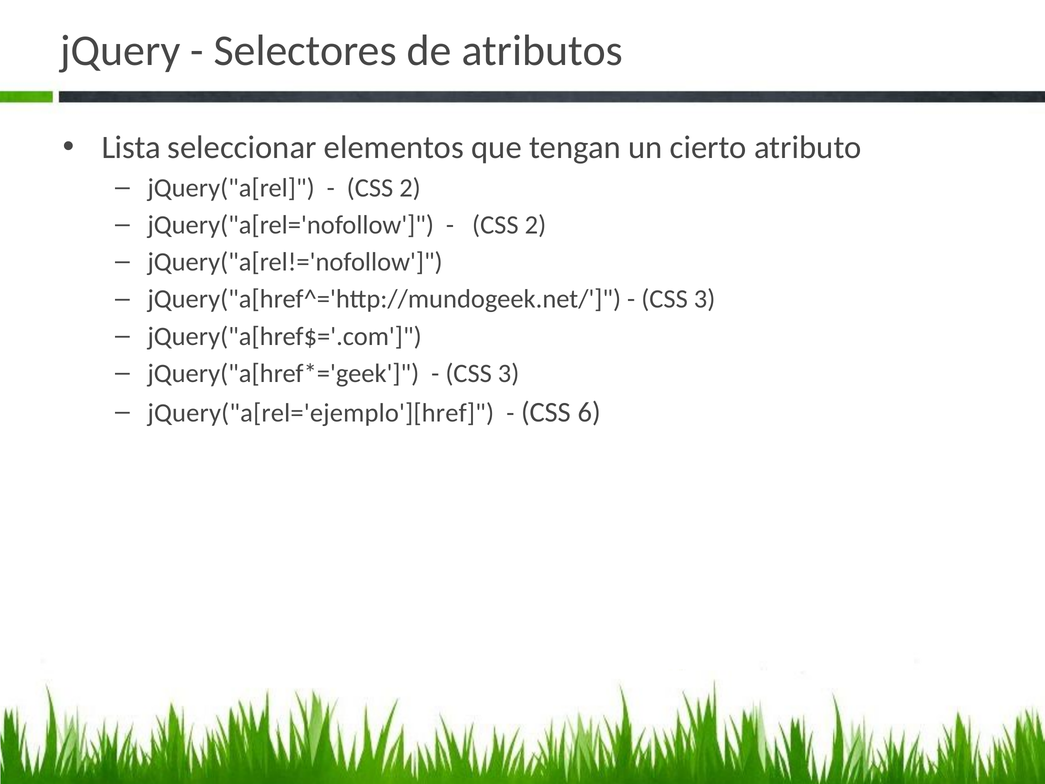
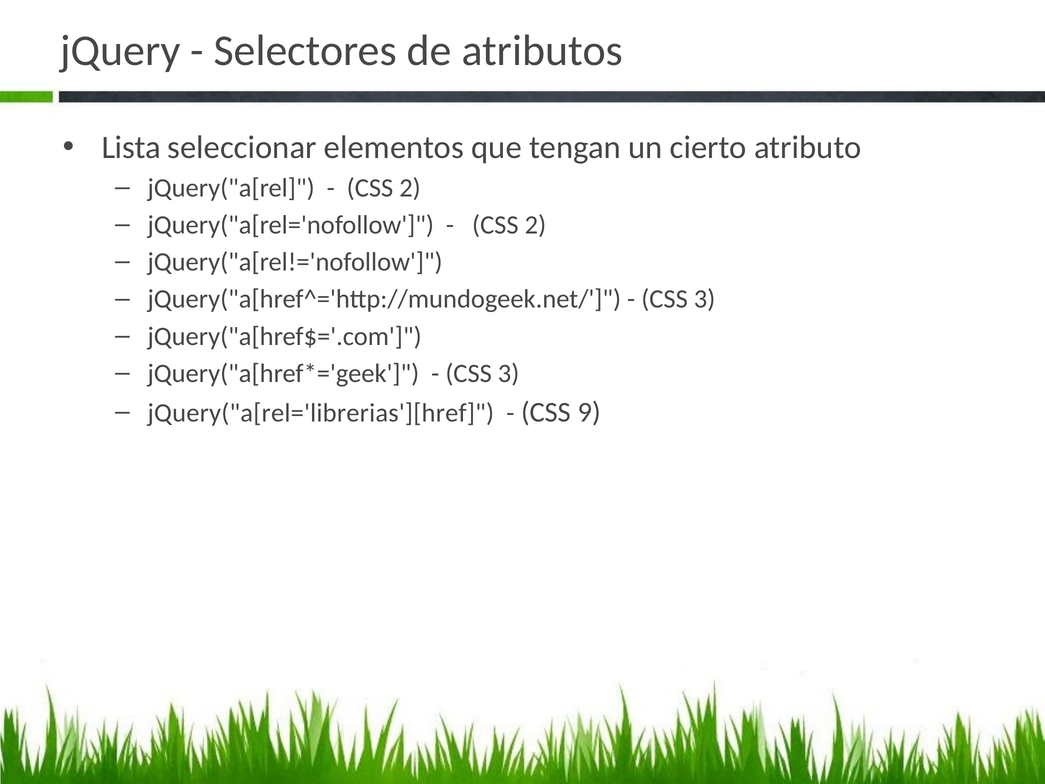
jQuery("a[rel='ejemplo'][href: jQuery("a[rel='ejemplo'][href -> jQuery("a[rel='librerias'][href (321, 413)
6: 6 -> 9 (589, 412)
